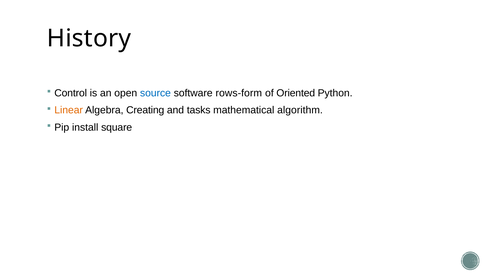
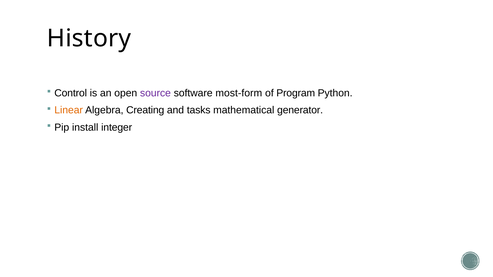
source colour: blue -> purple (155, 93)
rows-form: rows-form -> most-form (239, 93)
Oriented: Oriented -> Program (296, 93)
algorithm: algorithm -> generator (300, 110)
square: square -> integer (117, 128)
